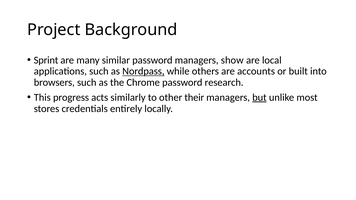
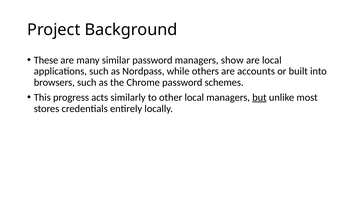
Sprint: Sprint -> These (46, 60)
Nordpass underline: present -> none (143, 71)
research: research -> schemes (224, 83)
other their: their -> local (194, 98)
